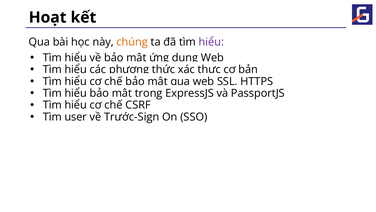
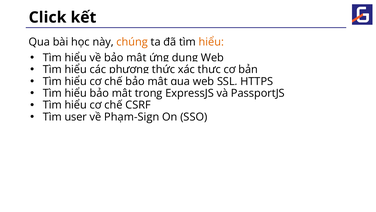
Hoạt: Hoạt -> Click (48, 17)
hiểu colour: purple -> orange (211, 42)
Trước-Sign: Trước-Sign -> Phạm-Sign (132, 117)
